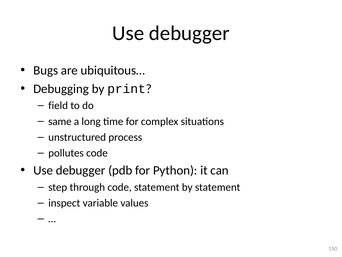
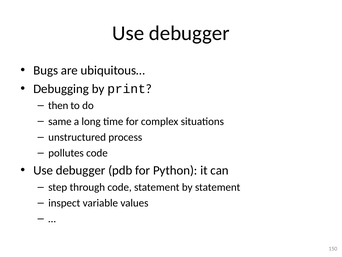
field: field -> then (58, 105)
